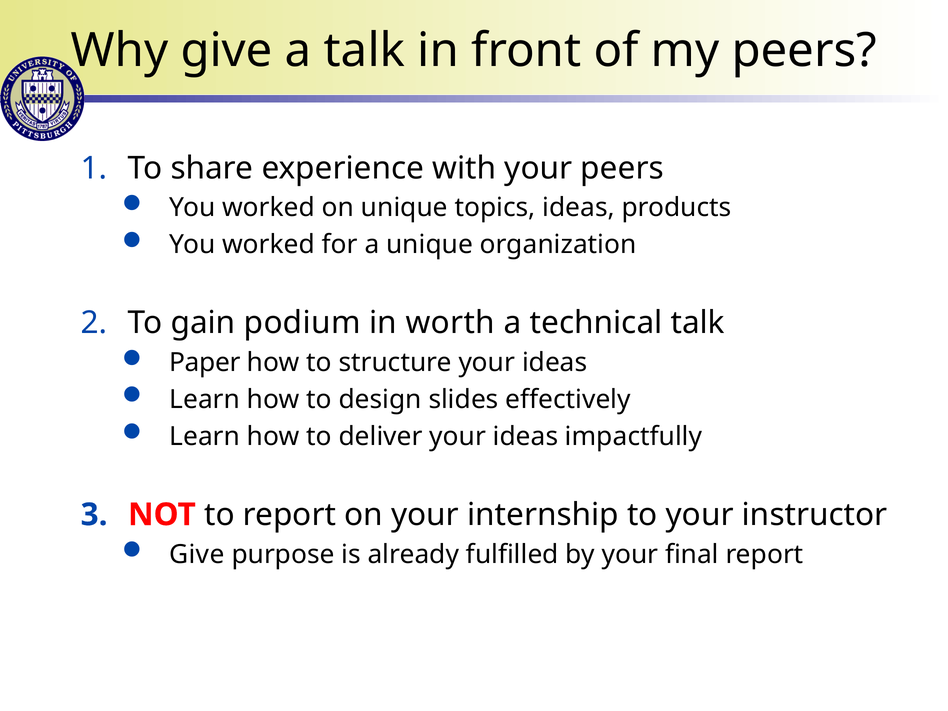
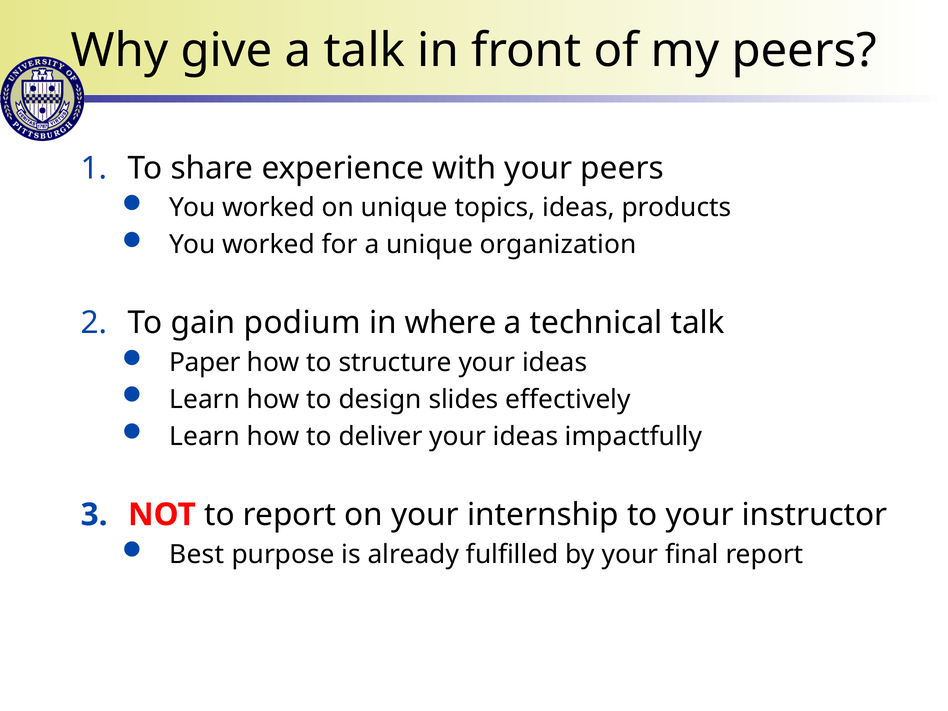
worth: worth -> where (451, 323)
Give: Give -> Best (197, 554)
